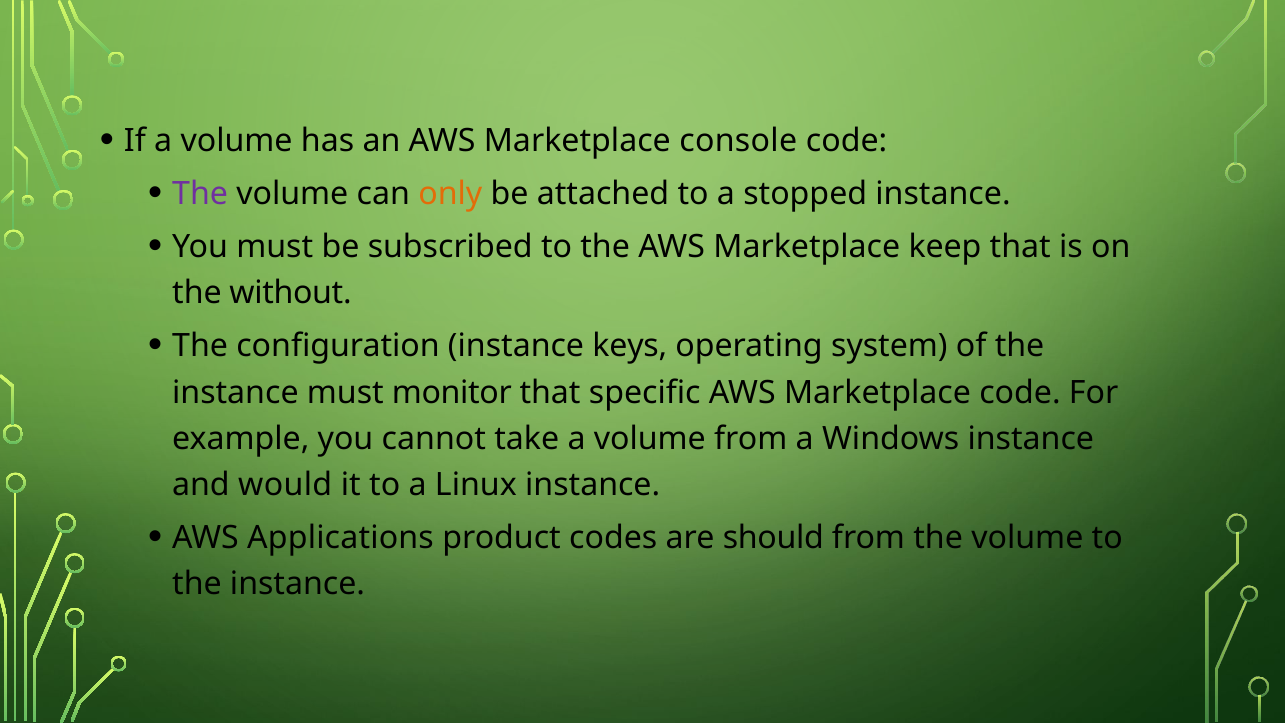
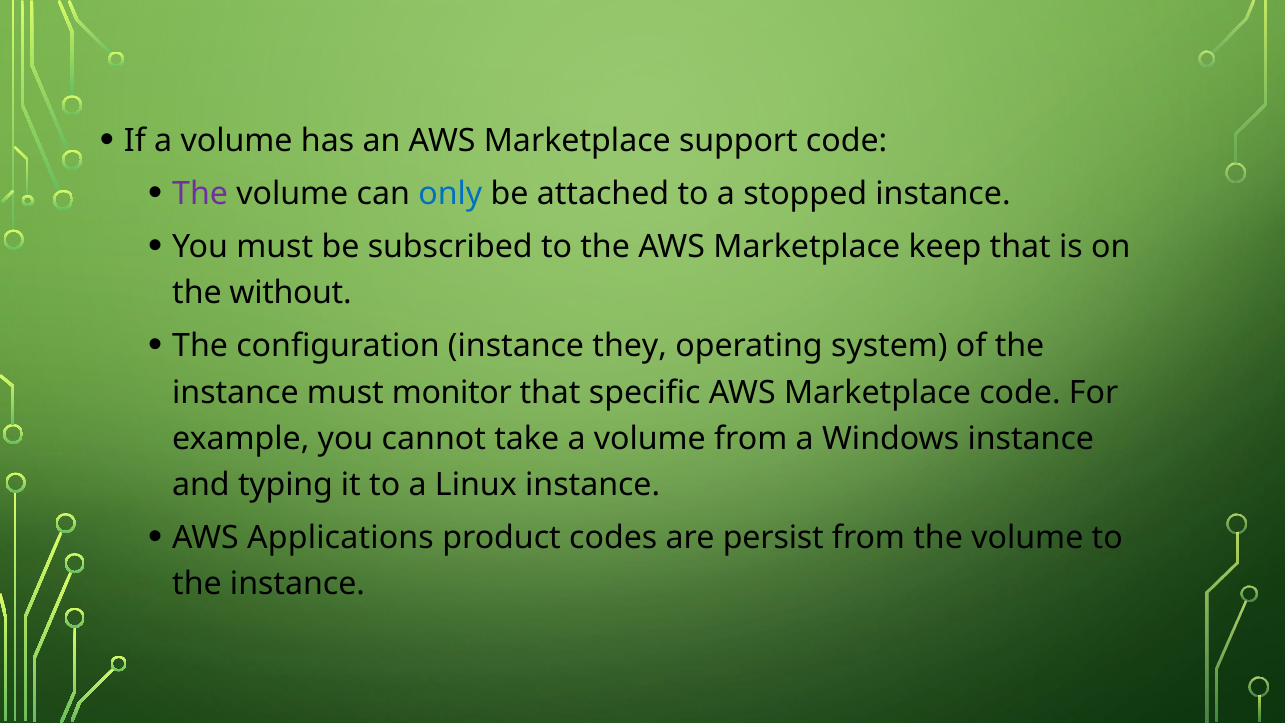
console: console -> support (738, 141)
only colour: orange -> blue (450, 194)
keys: keys -> they (630, 346)
would: would -> typing (285, 485)
should: should -> persist (773, 538)
